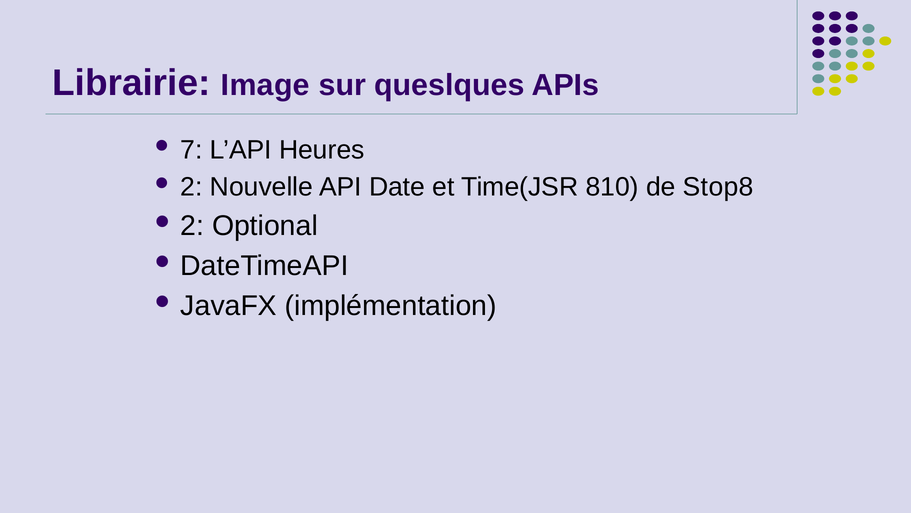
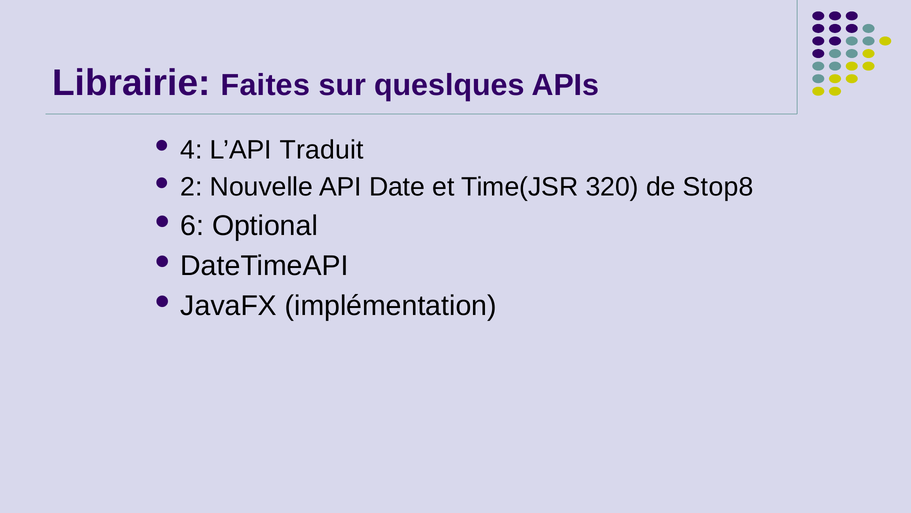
Image: Image -> Faites (265, 85)
7: 7 -> 4 (192, 150)
Heures: Heures -> Traduit (322, 150)
810: 810 -> 320 (612, 187)
2: 2 -> 6 (192, 226)
